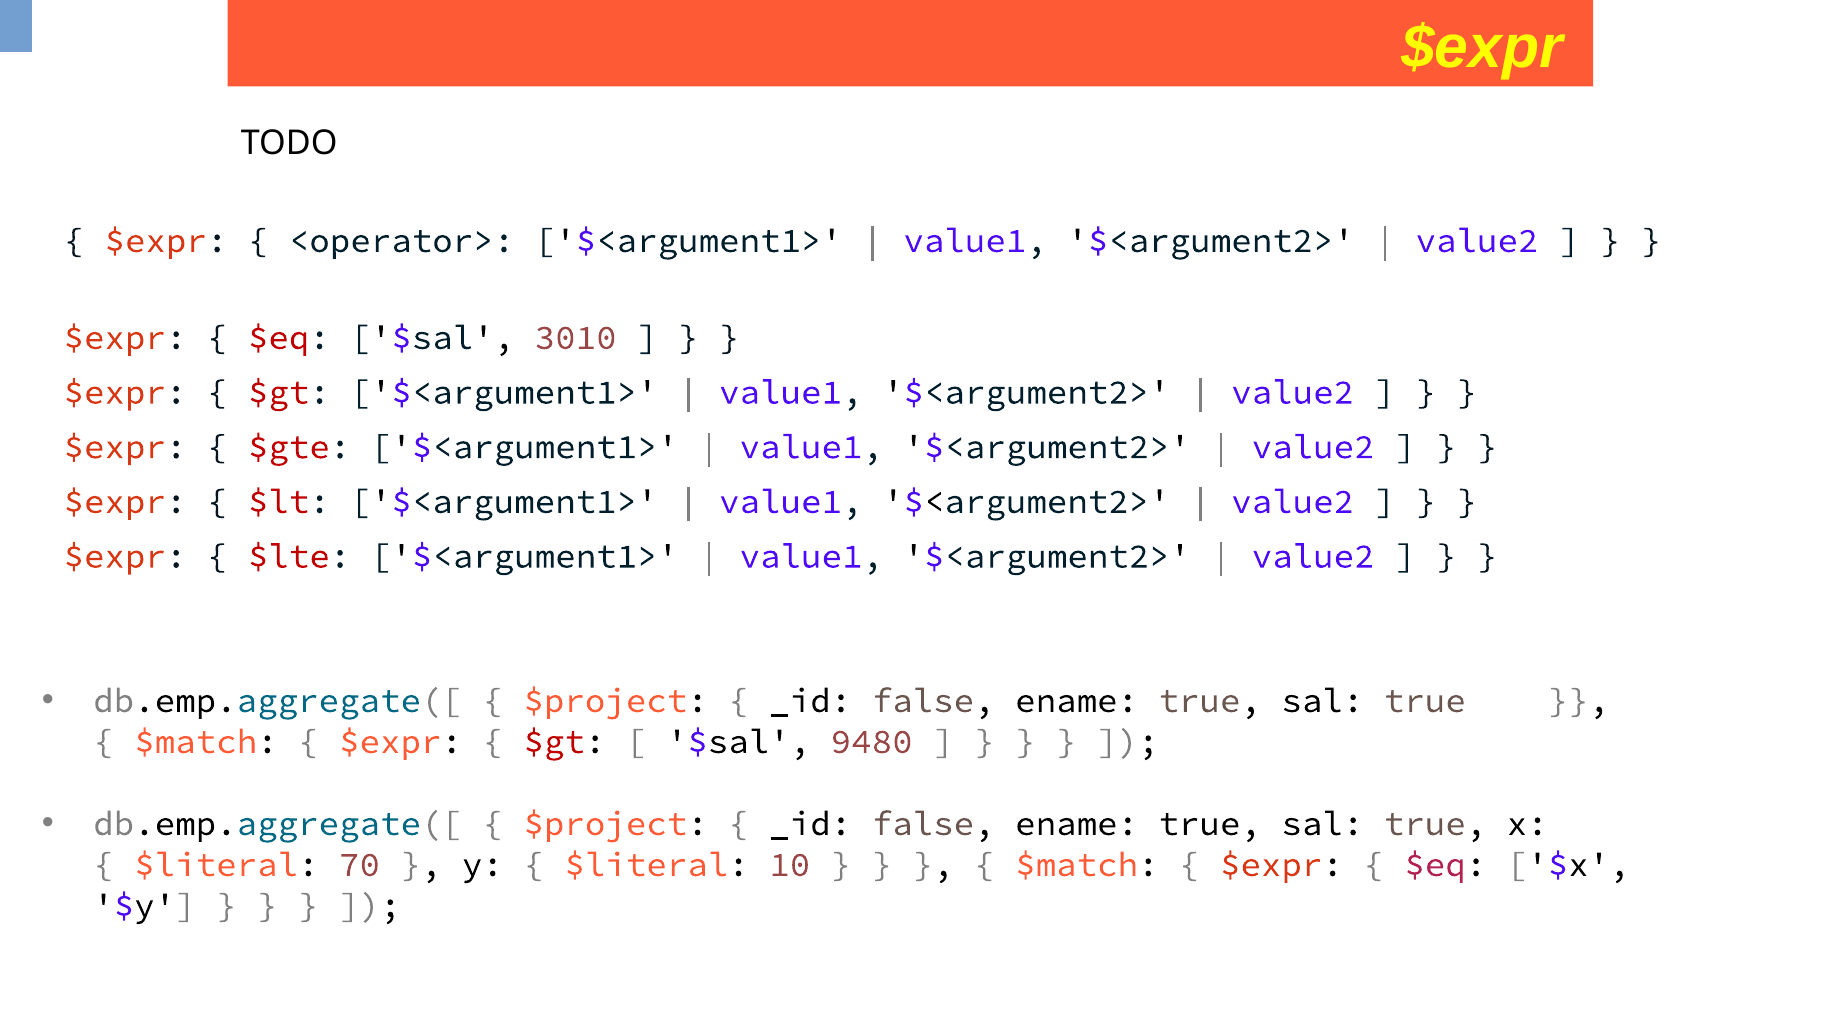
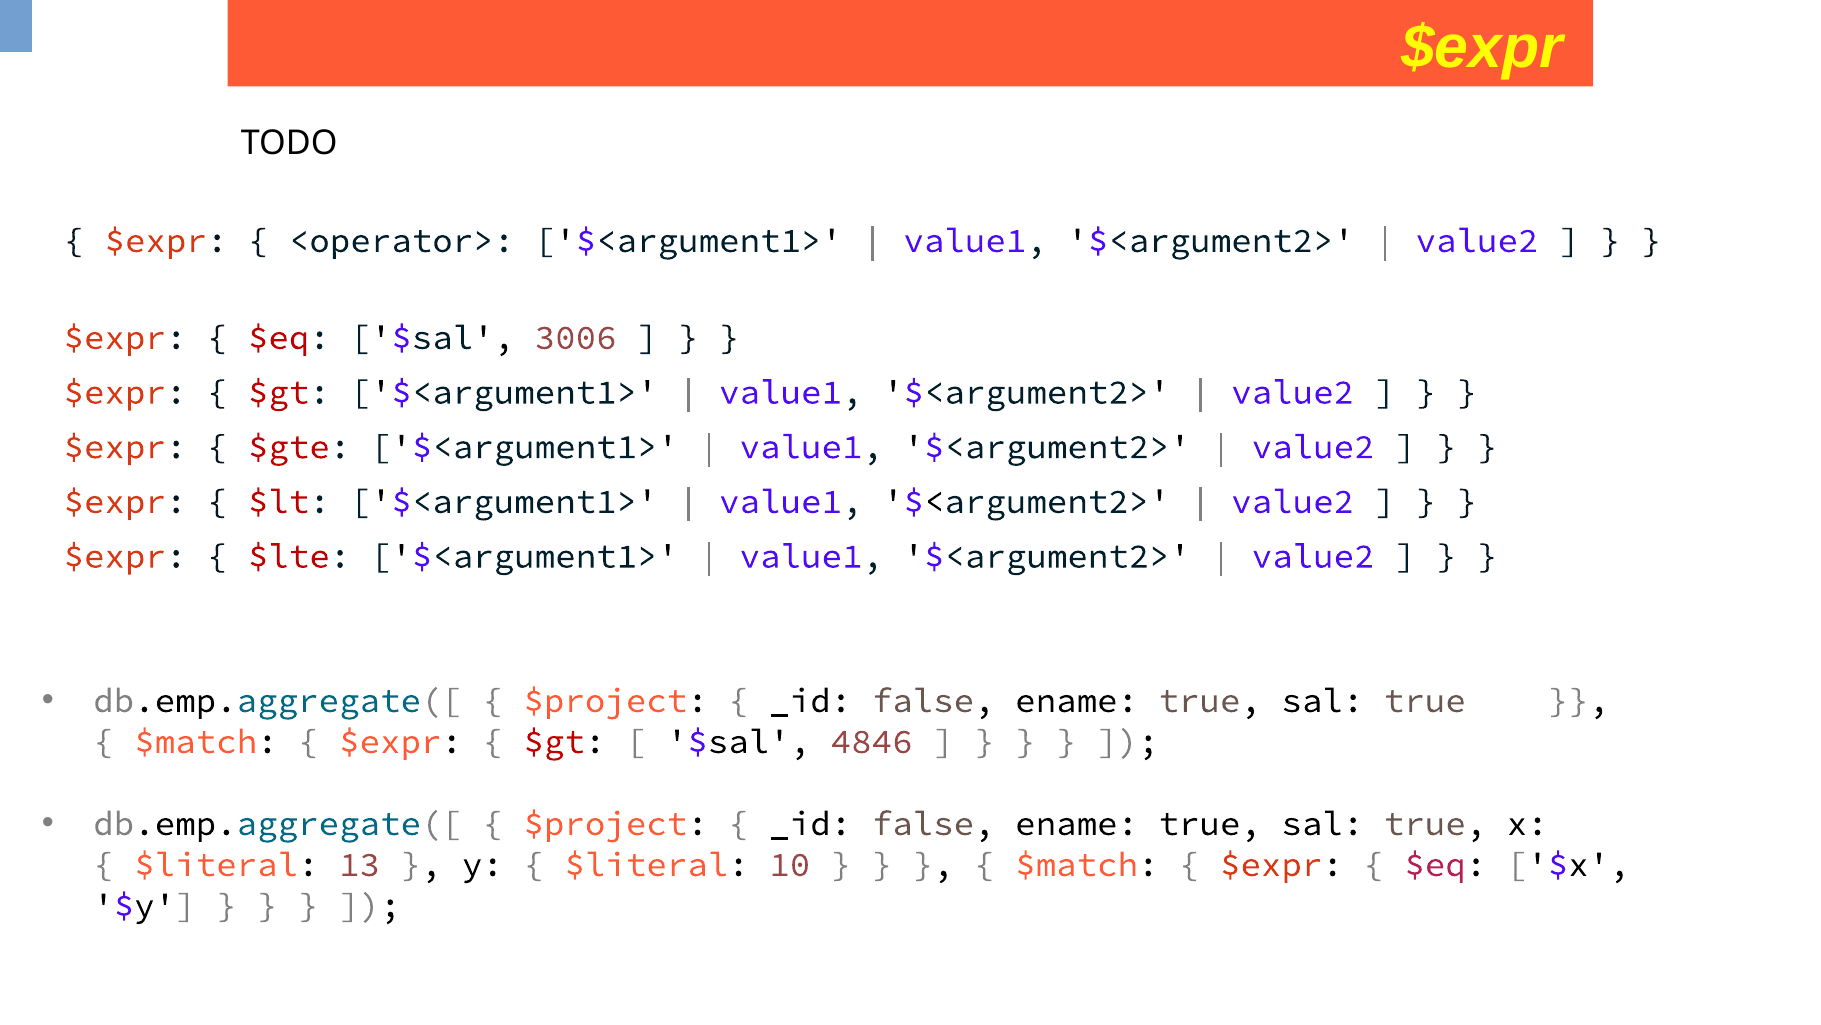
3010: 3010 -> 3006 (576, 337)
9480: 9480 -> 4846 (872, 741)
70: 70 -> 13 (360, 864)
